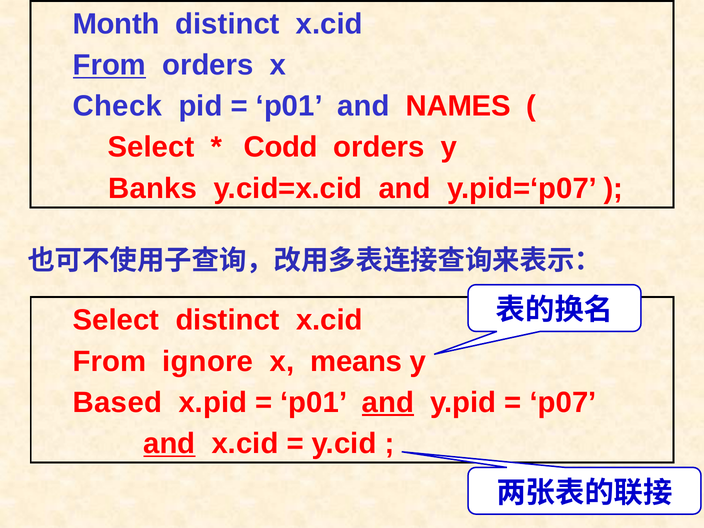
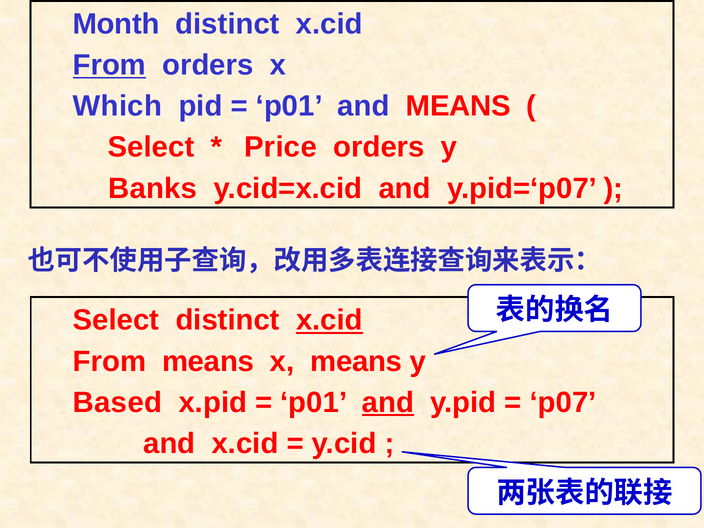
Check: Check -> Which (117, 106)
and NAMES: NAMES -> MEANS (458, 106)
Codd: Codd -> Price (280, 147)
x.cid underline: none -> present (329, 320)
From ignore: ignore -> means (208, 361)
and underline: present -> none (169, 444)
